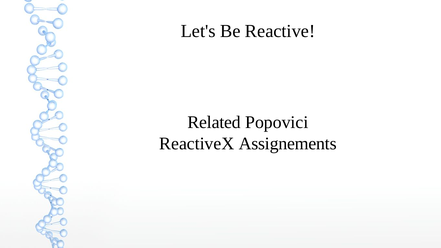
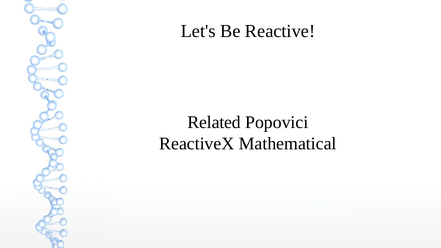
Assignements: Assignements -> Mathematical (288, 144)
